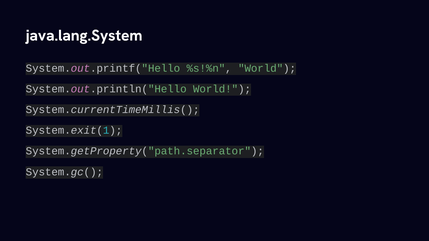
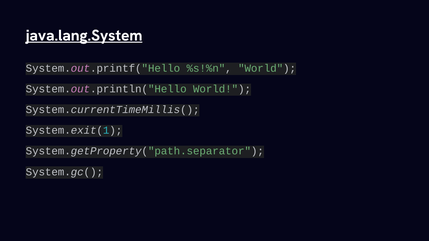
java.lang.System underline: none -> present (84, 36)
